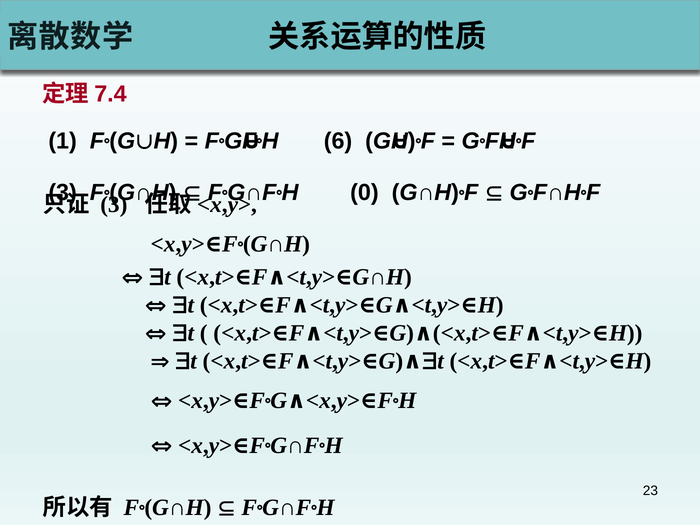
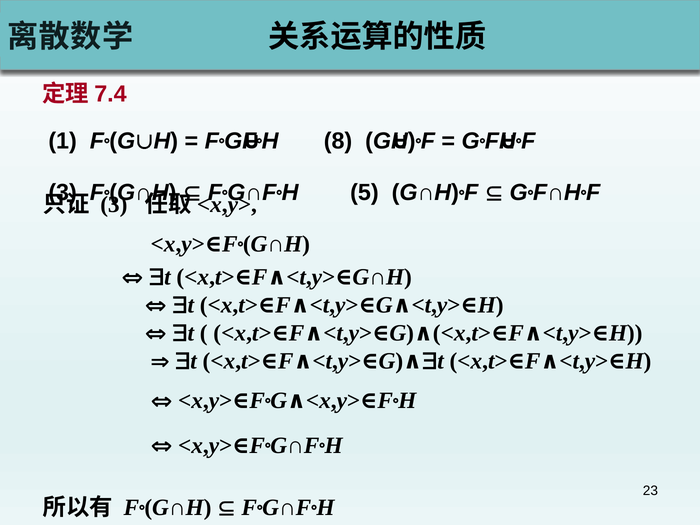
6: 6 -> 8 (338, 141)
0: 0 -> 5 (364, 193)
